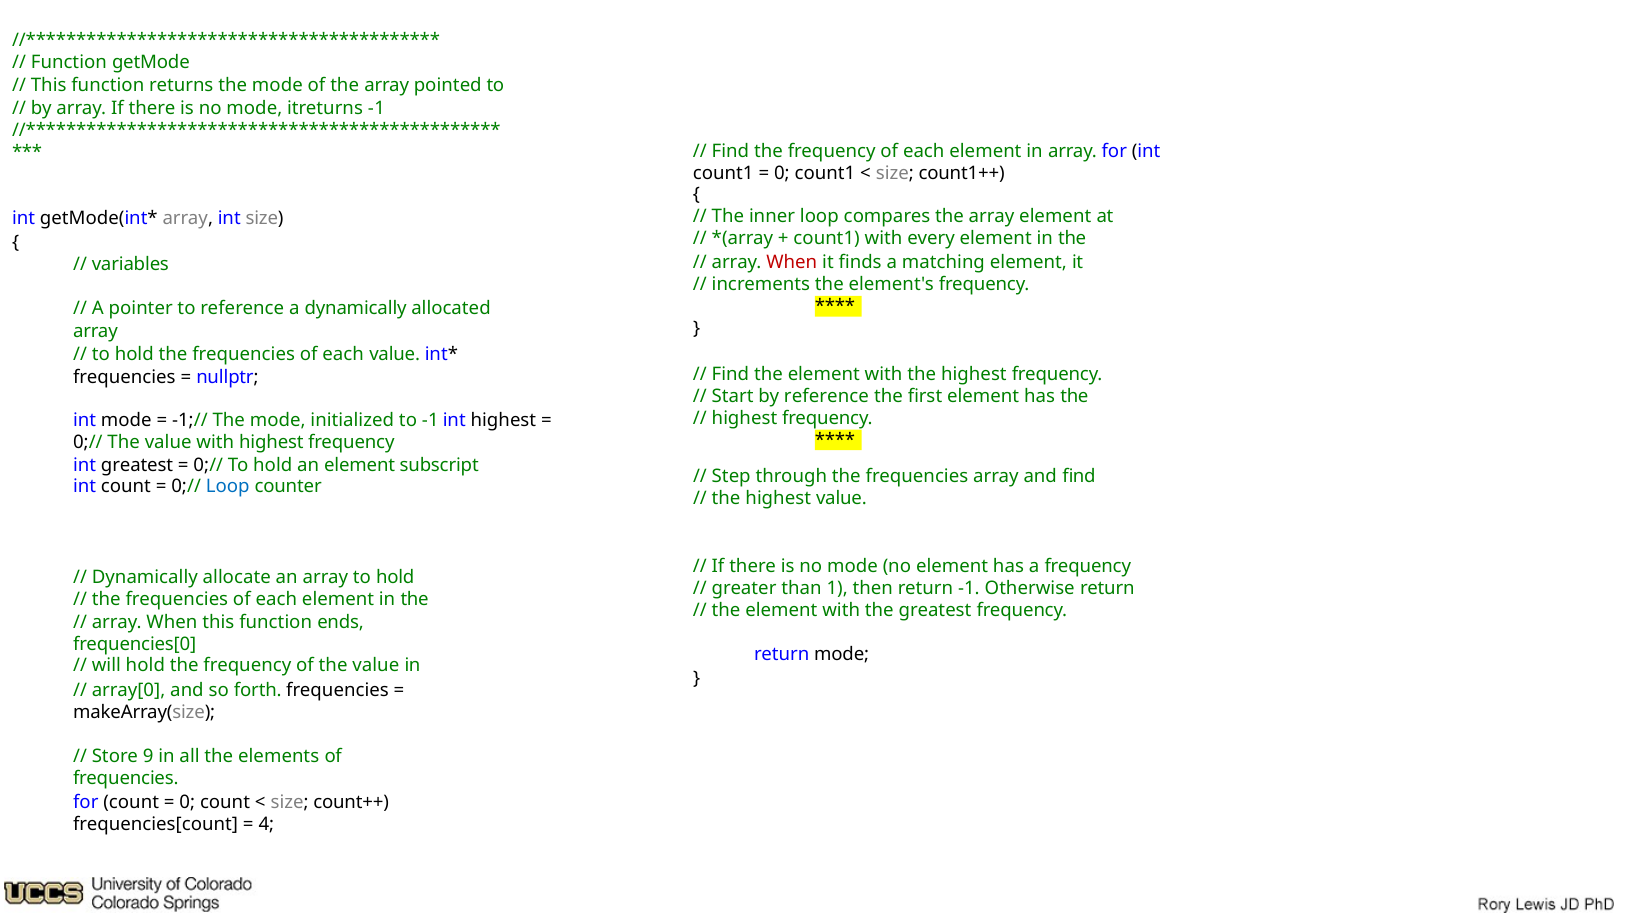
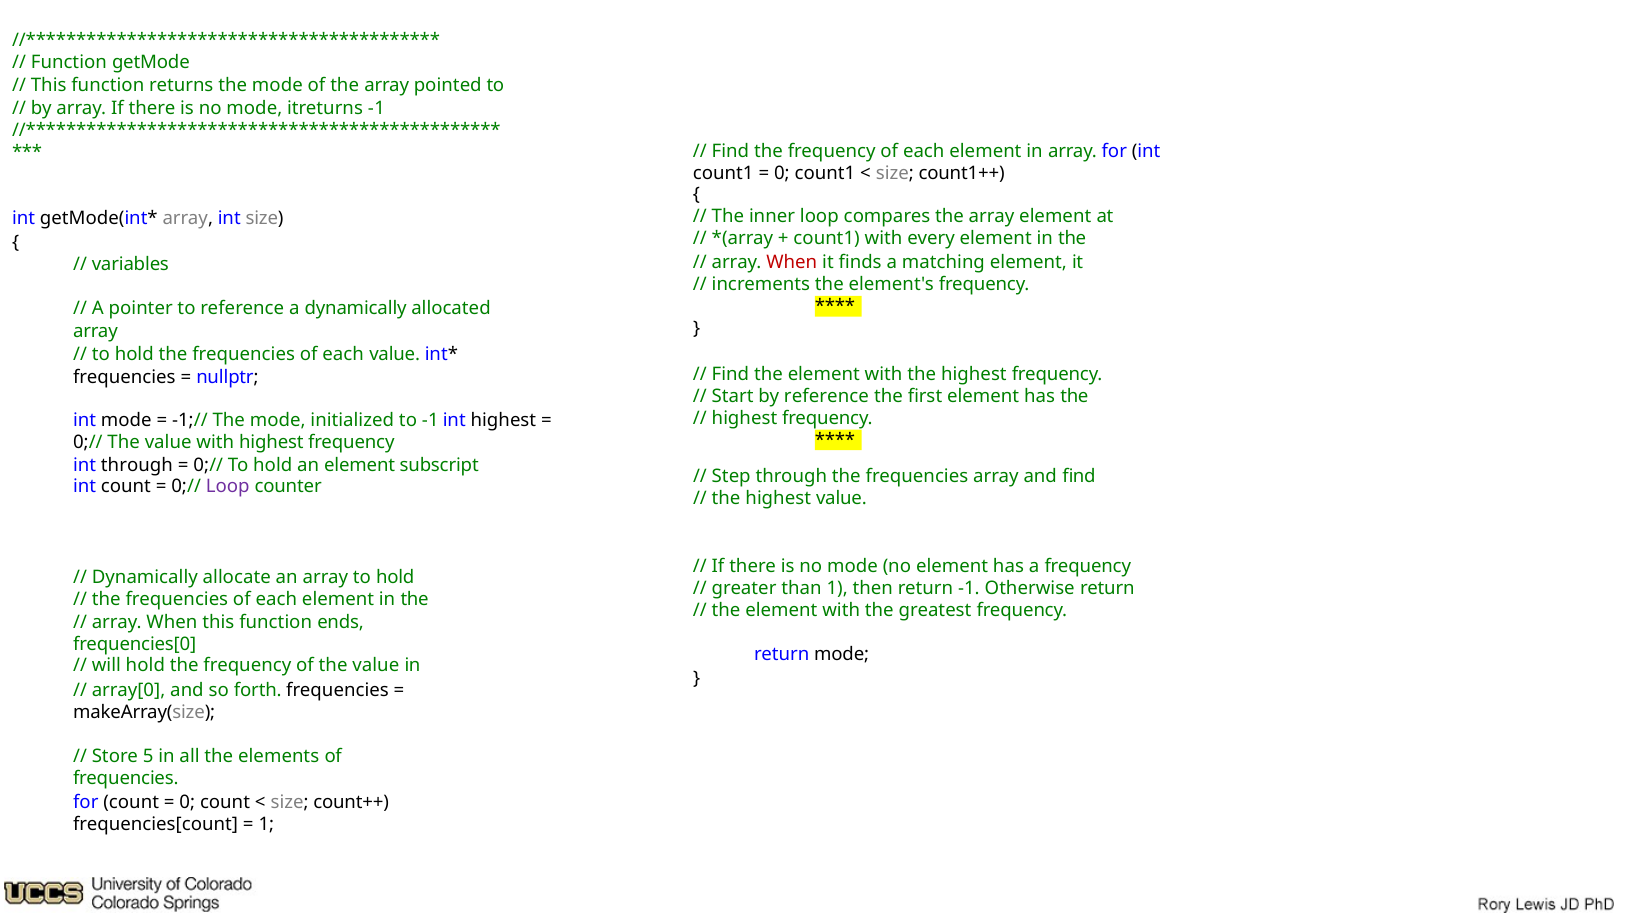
int greatest: greatest -> through (137, 465)
Loop colour: blue -> purple (228, 486)
9: 9 -> 5 (148, 756)
4: 4 -> 1 (266, 824)
